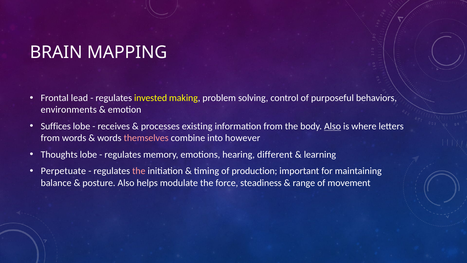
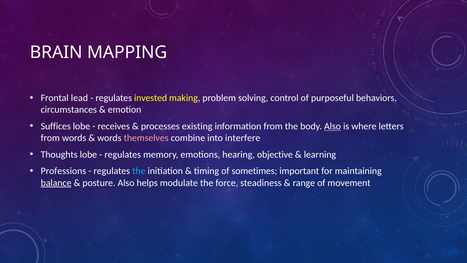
environments: environments -> circumstances (69, 110)
however: however -> interfere (243, 138)
different: different -> objective (275, 154)
Perpetuate: Perpetuate -> Professions (63, 171)
the colour: pink -> light blue (139, 171)
production: production -> sometimes (254, 171)
balance underline: none -> present (56, 183)
